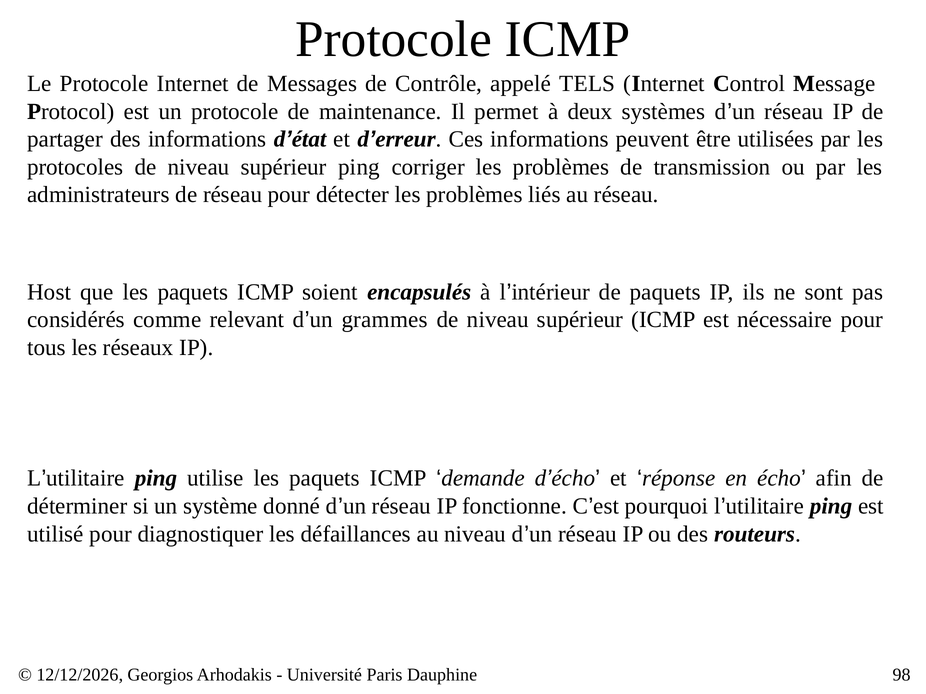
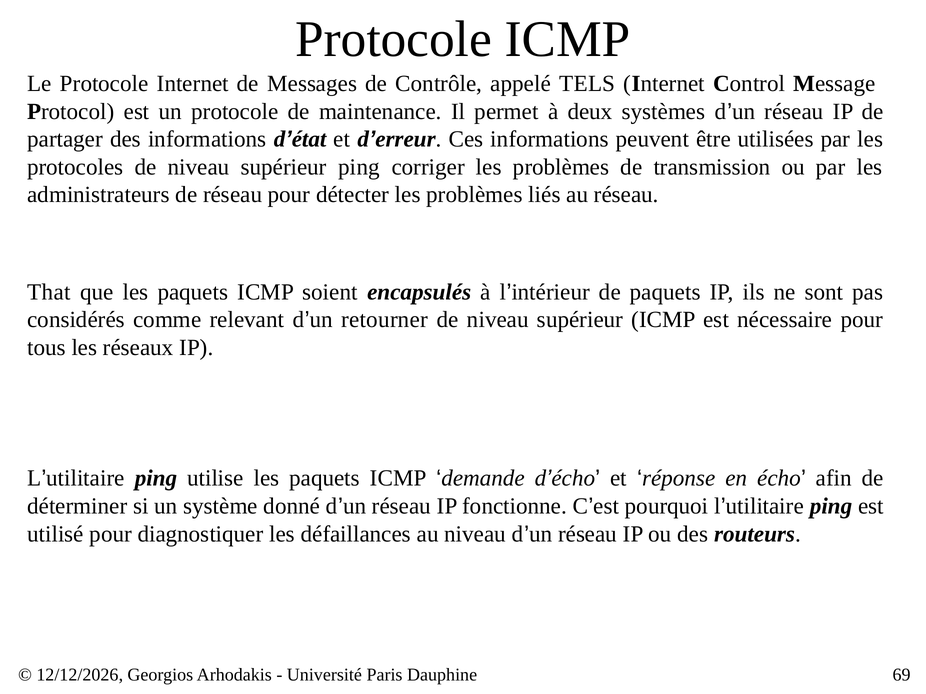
Host: Host -> That (49, 292)
grammes: grammes -> retourner (385, 320)
98: 98 -> 69 (902, 675)
